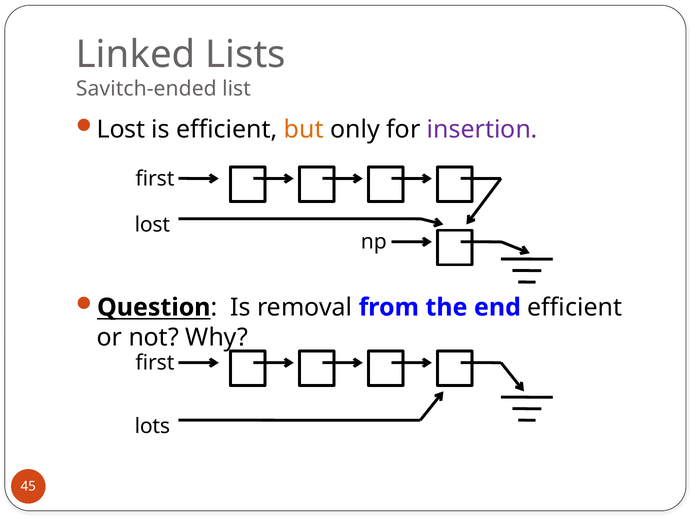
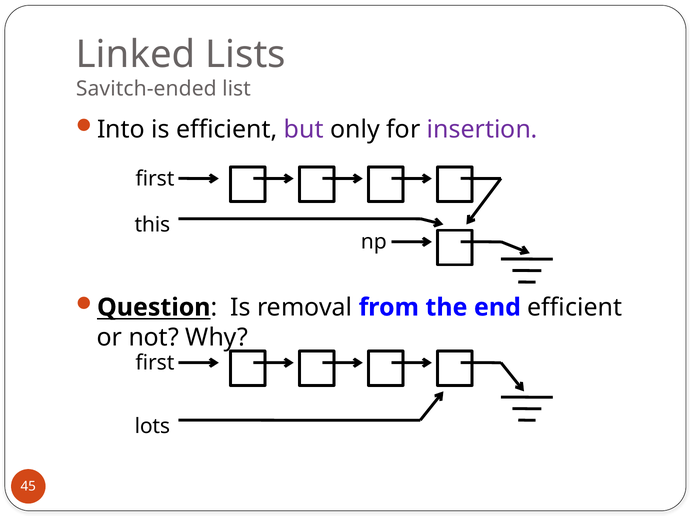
Lost: Lost -> Into (121, 130)
but colour: orange -> purple (304, 130)
lost: lost -> this (152, 225)
